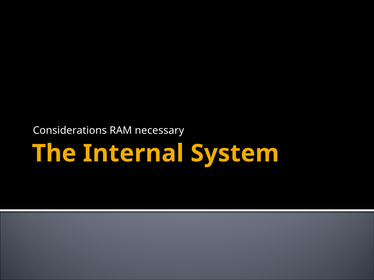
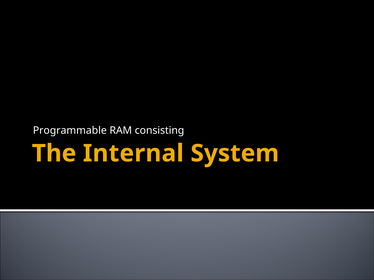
Considerations: Considerations -> Programmable (70, 131)
necessary: necessary -> consisting (160, 131)
